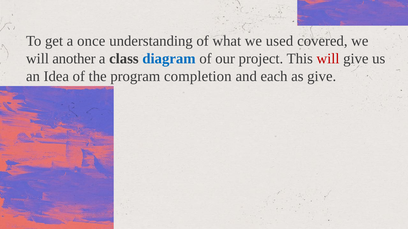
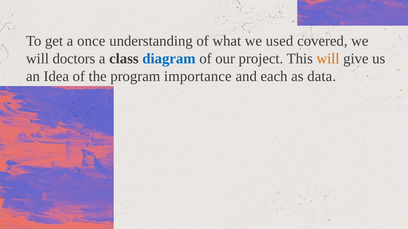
another: another -> doctors (74, 59)
will colour: red -> orange (328, 59)
completion: completion -> importance (198, 76)
as give: give -> data (322, 76)
